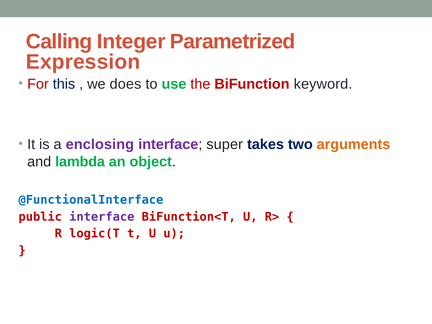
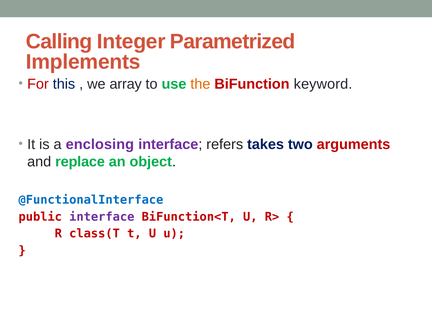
Expression: Expression -> Implements (83, 62)
does: does -> array (126, 84)
the colour: red -> orange (200, 84)
super: super -> refers (225, 144)
arguments colour: orange -> red (354, 144)
lambda: lambda -> replace (80, 162)
logic(T: logic(T -> class(T (95, 234)
